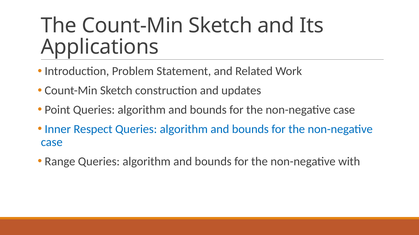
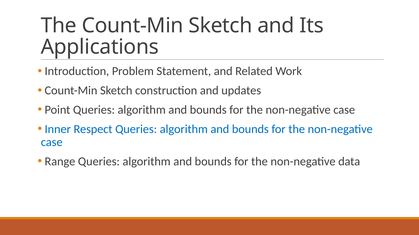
with: with -> data (349, 162)
